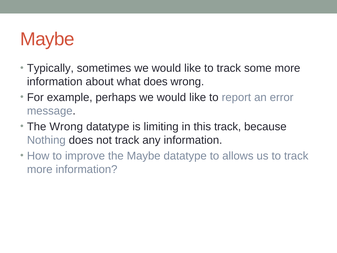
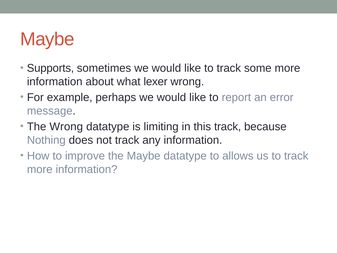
Typically: Typically -> Supports (50, 68)
what does: does -> lexer (156, 82)
